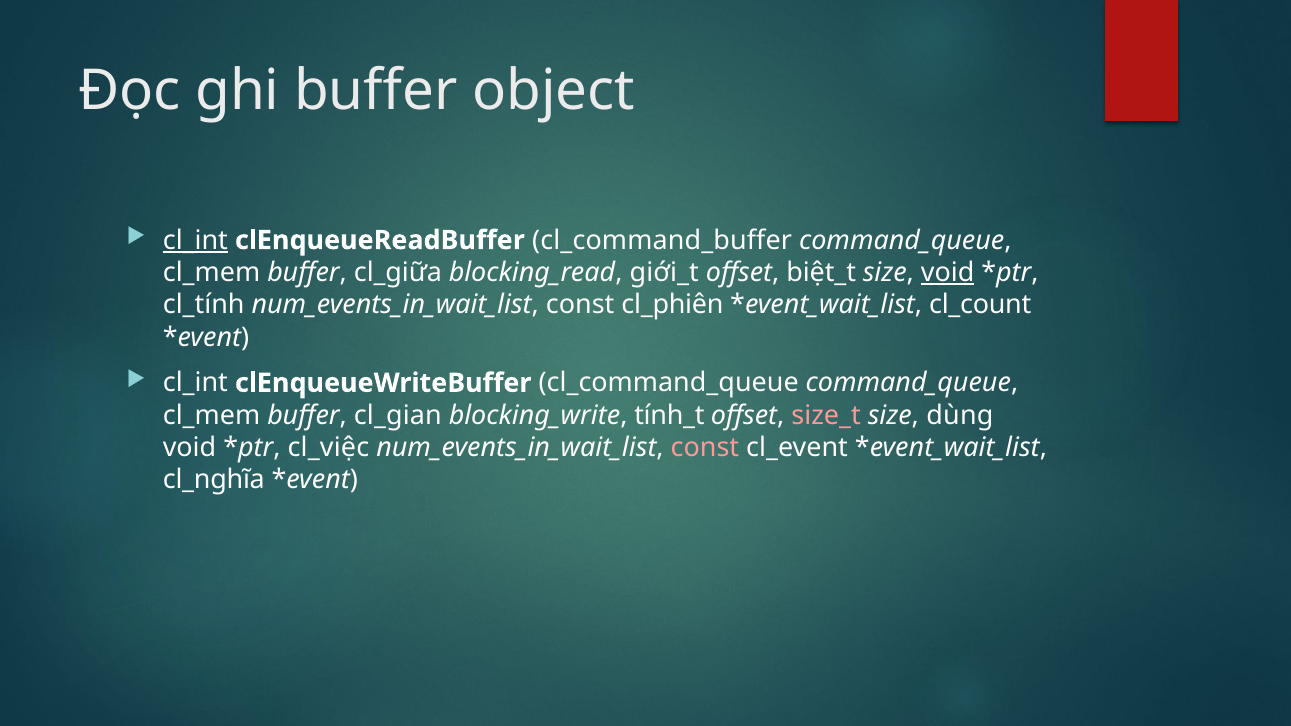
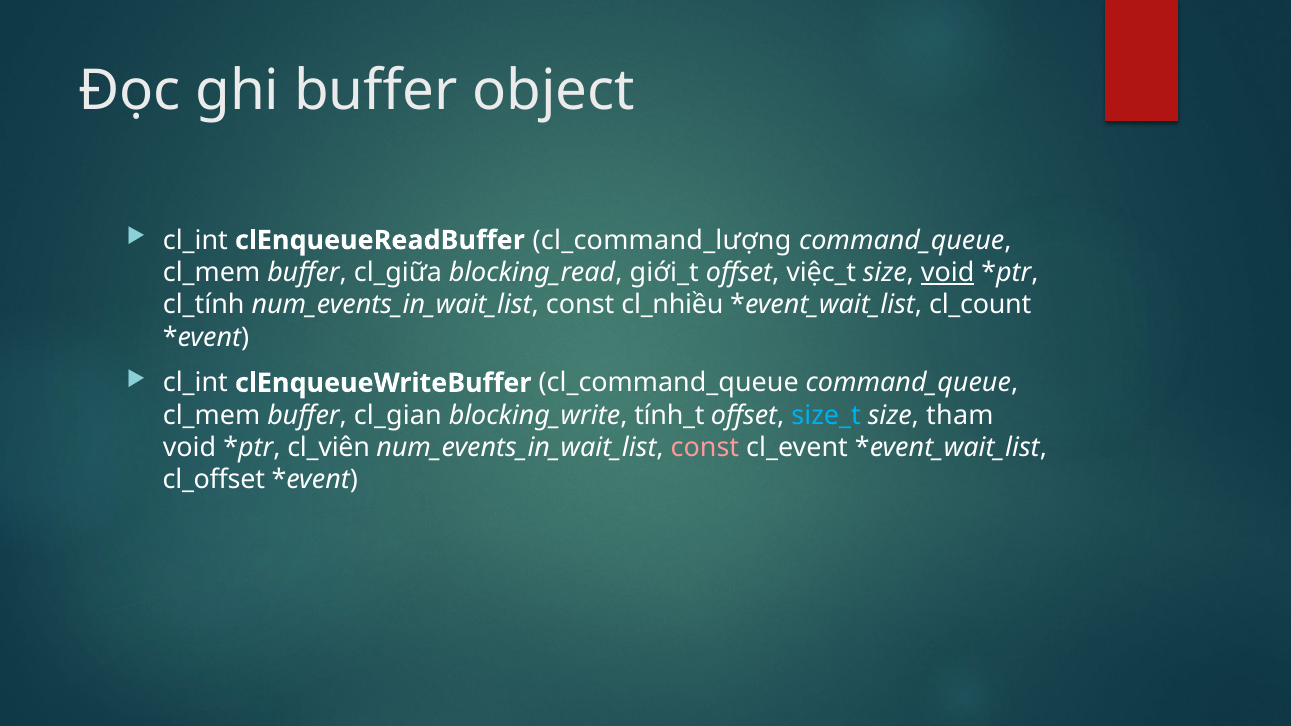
cl_int underline: present -> none (195, 240)
cl_command_buffer: cl_command_buffer -> cl_command_lượng (662, 240)
biệt_t: biệt_t -> việc_t (821, 273)
cl_phiên: cl_phiên -> cl_nhiều (672, 305)
size_t colour: pink -> light blue (826, 415)
dùng: dùng -> tham (960, 415)
cl_việc: cl_việc -> cl_viên (329, 448)
cl_nghĩa: cl_nghĩa -> cl_offset (214, 480)
